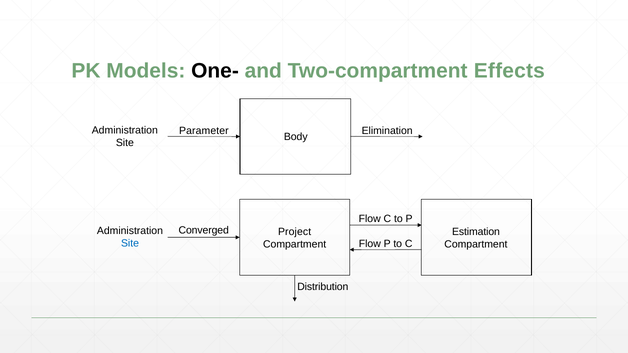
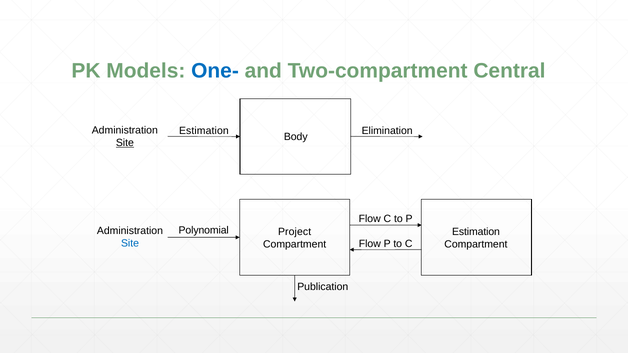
One- colour: black -> blue (215, 71)
Effects: Effects -> Central (509, 71)
Parameter: Parameter -> Estimation (204, 131)
Site underline: none -> present (125, 143)
Converged: Converged -> Polynomial (204, 231)
Distribution: Distribution -> Publication (323, 287)
